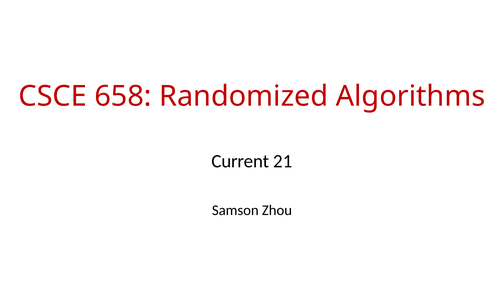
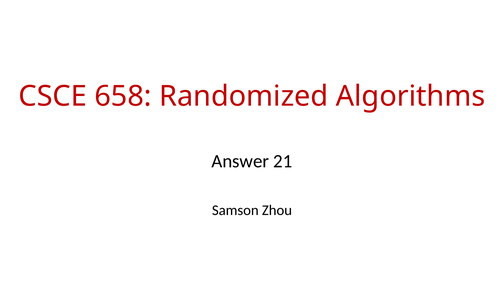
Current: Current -> Answer (240, 161)
